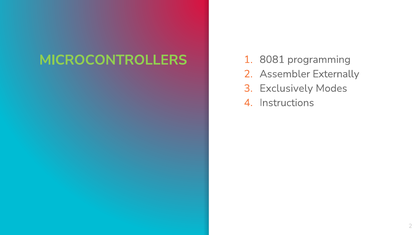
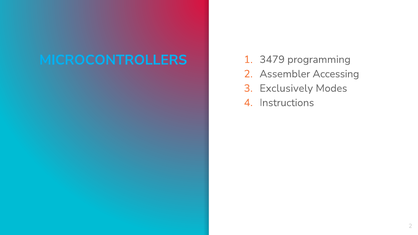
MICROCONTROLLERS colour: light green -> light blue (113, 60)
8081: 8081 -> 3479 (272, 59)
Externally: Externally -> Accessing (336, 74)
